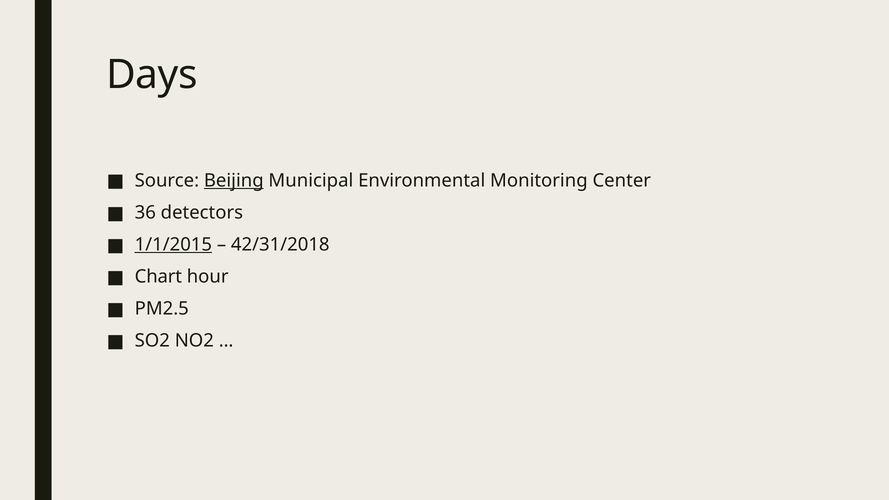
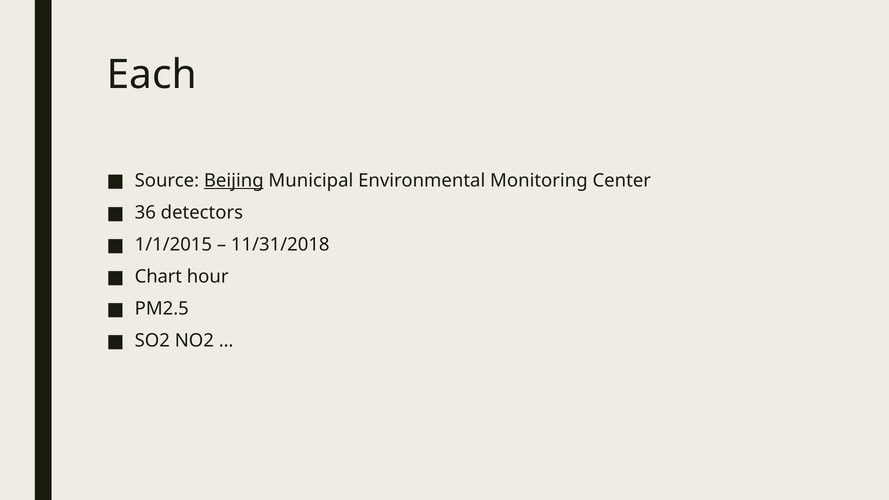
Days: Days -> Each (152, 75)
1/1/2015 underline: present -> none (173, 245)
42/31/2018: 42/31/2018 -> 11/31/2018 (280, 245)
